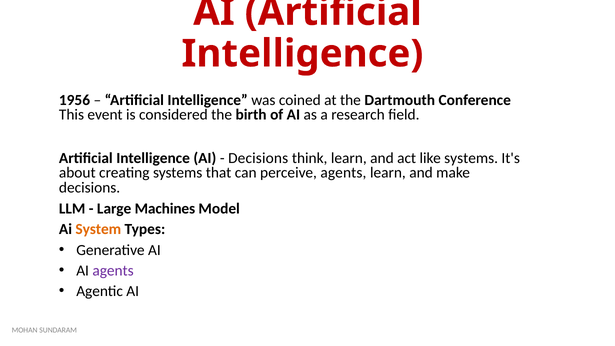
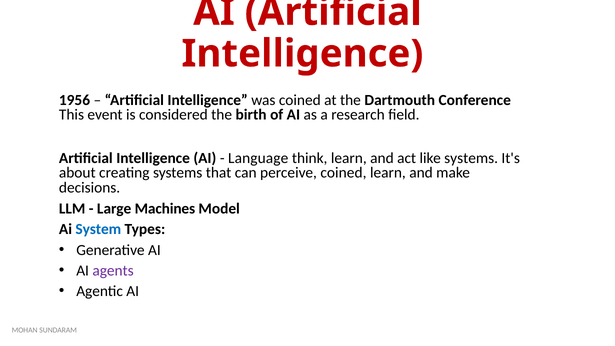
Decisions: Decisions -> Language (258, 158)
perceive agents: agents -> coined (343, 173)
System colour: orange -> blue (98, 229)
